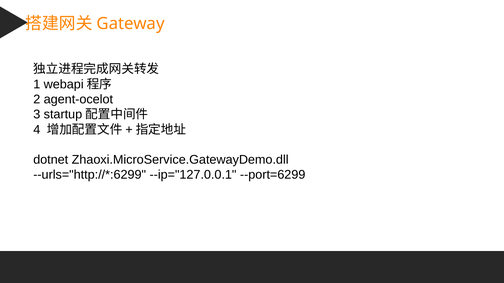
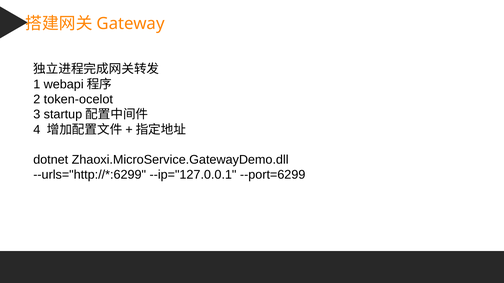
agent-ocelot: agent-ocelot -> token-ocelot (78, 100)
